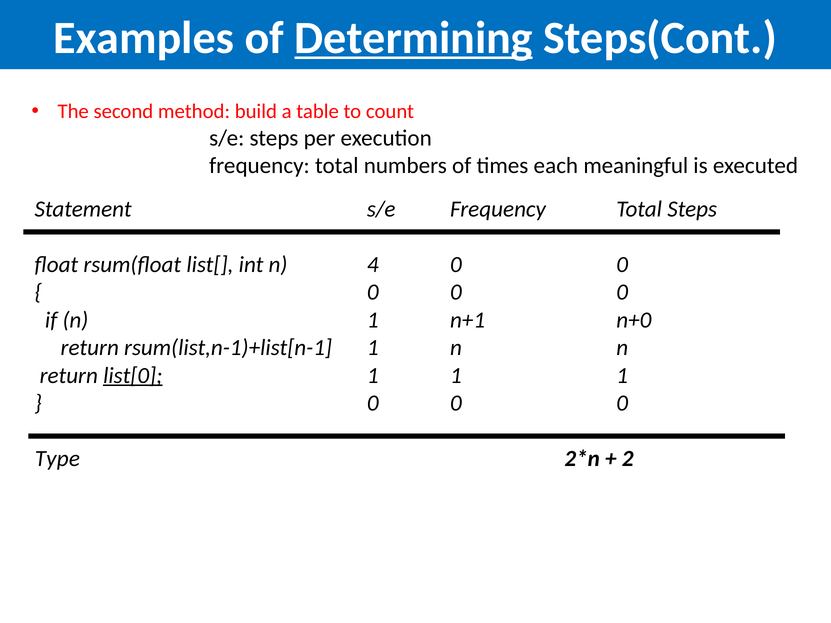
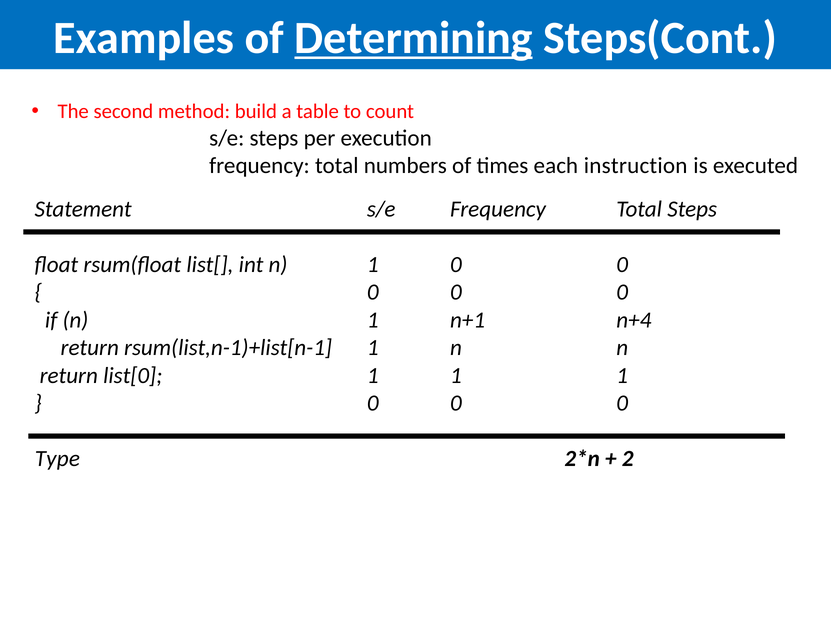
meaningful: meaningful -> instruction (636, 166)
int n 4: 4 -> 1 (373, 265)
n+0: n+0 -> n+4 (634, 320)
list[0 underline: present -> none (133, 376)
